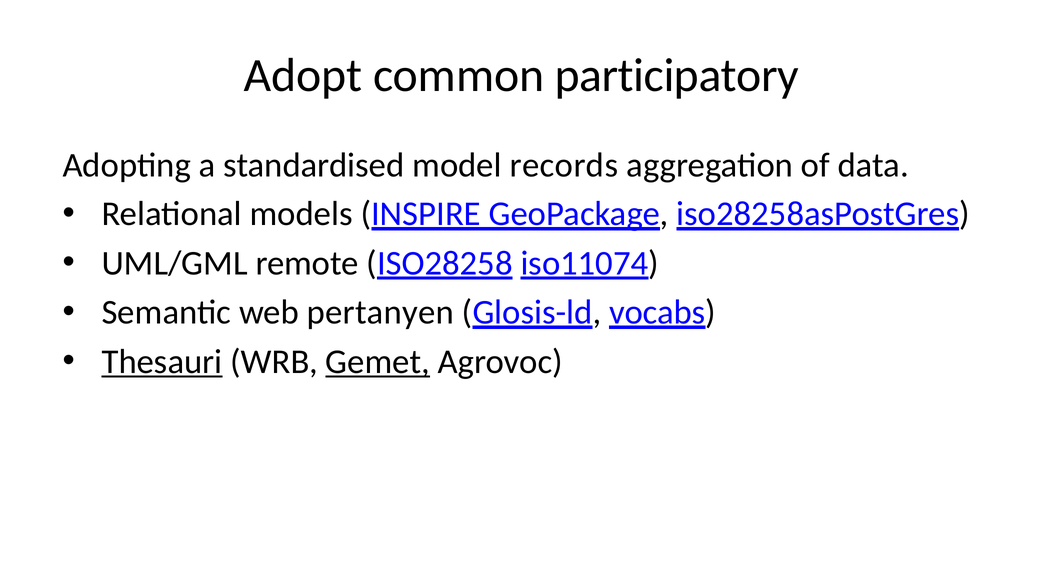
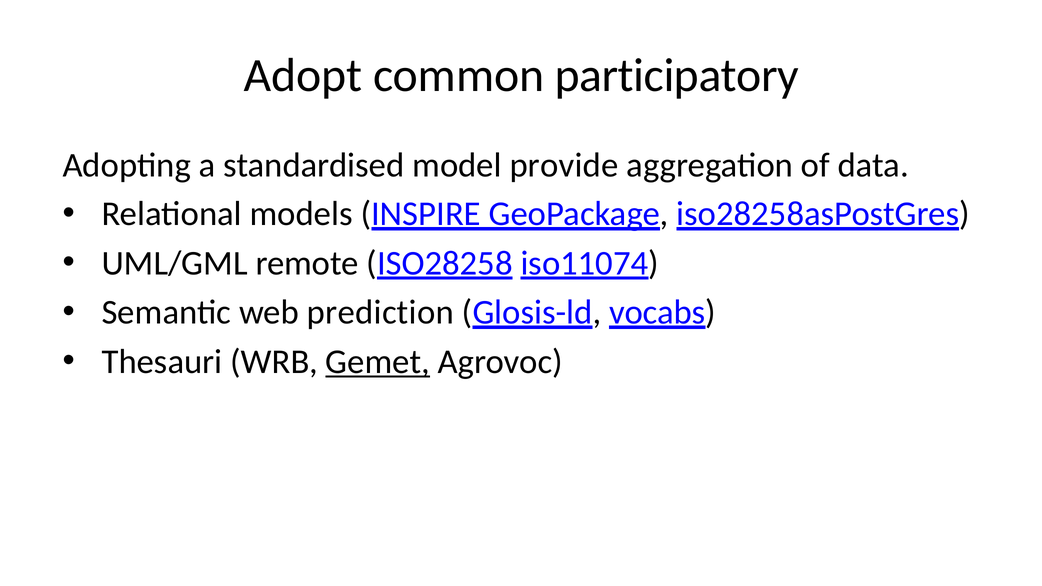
records: records -> provide (564, 165)
pertanyen: pertanyen -> prediction (380, 312)
Thesauri underline: present -> none (162, 362)
